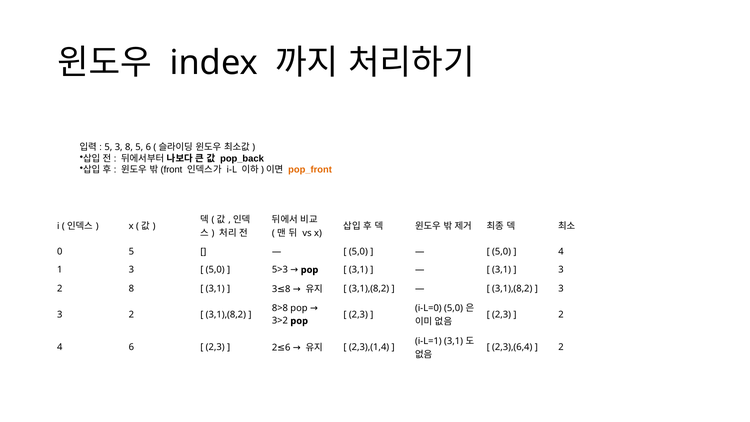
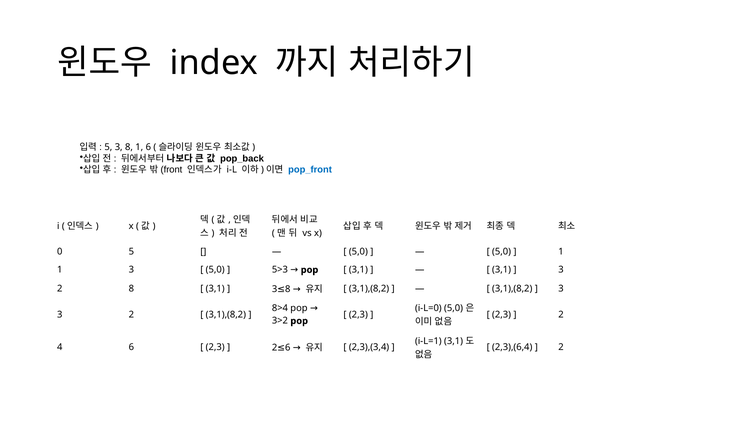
8 5: 5 -> 1 (139, 147)
pop_front colour: orange -> blue (310, 170)
4: 4 -> 1 (561, 251)
8>8: 8>8 -> 8>4 (280, 308)
2,3),(1,4: 2,3),(1,4 -> 2,3),(3,4 (369, 347)
